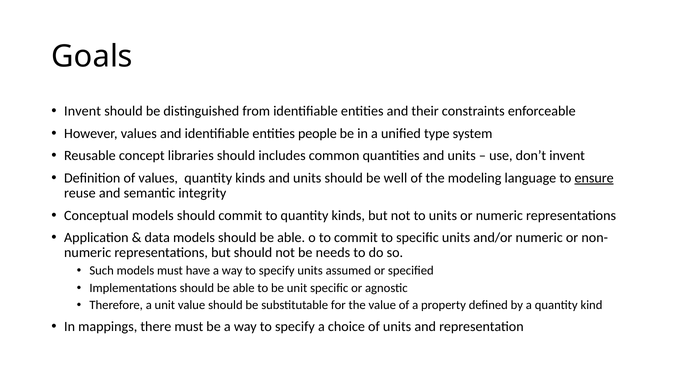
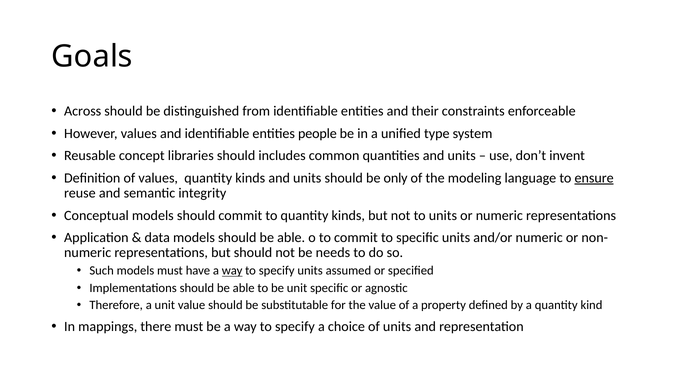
Invent: Invent -> Across (83, 111)
well: well -> only (396, 178)
way underline: none -> present (232, 271)
